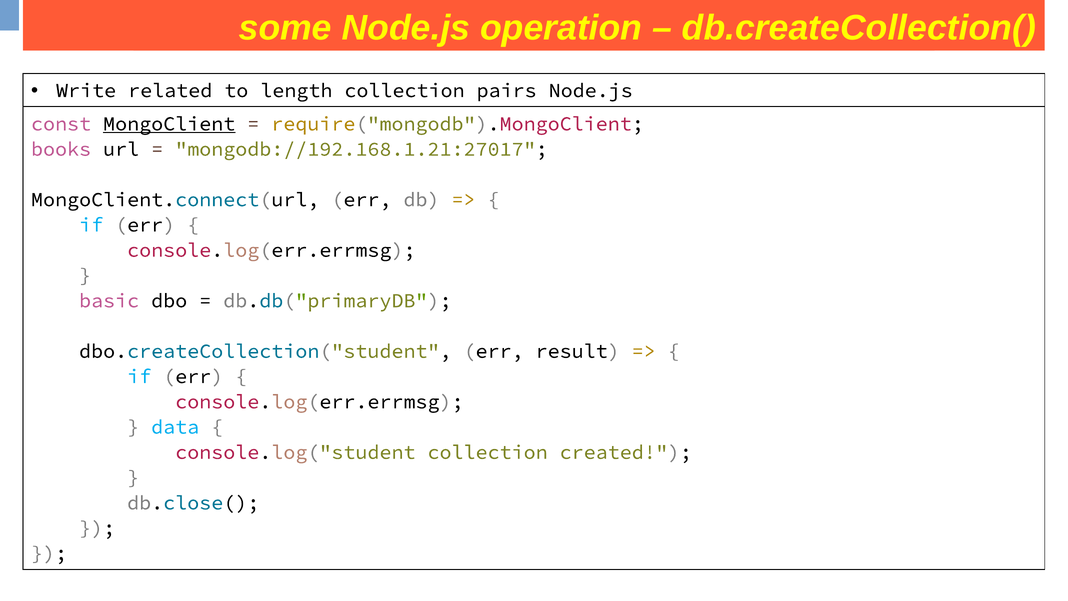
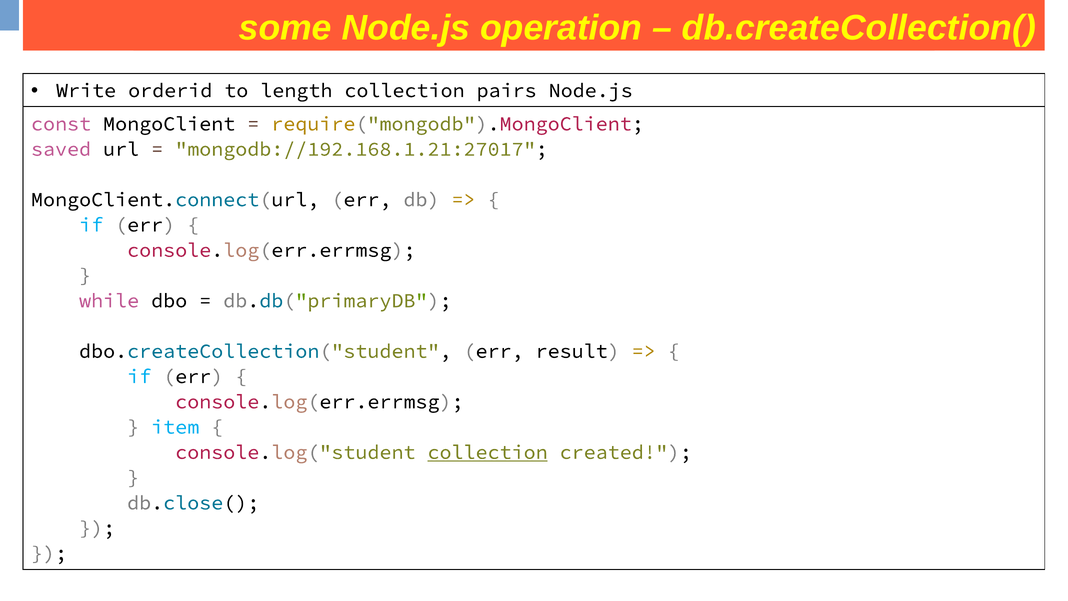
related: related -> orderid (170, 90)
MongoClient underline: present -> none (169, 124)
books: books -> saved (61, 149)
basic: basic -> while (109, 301)
data: data -> item (175, 427)
collection underline: none -> present (488, 452)
